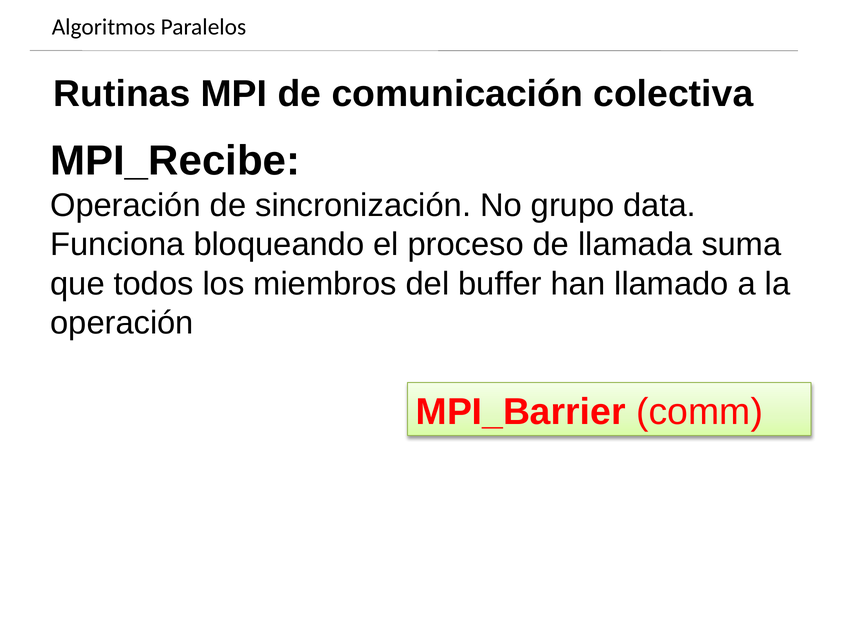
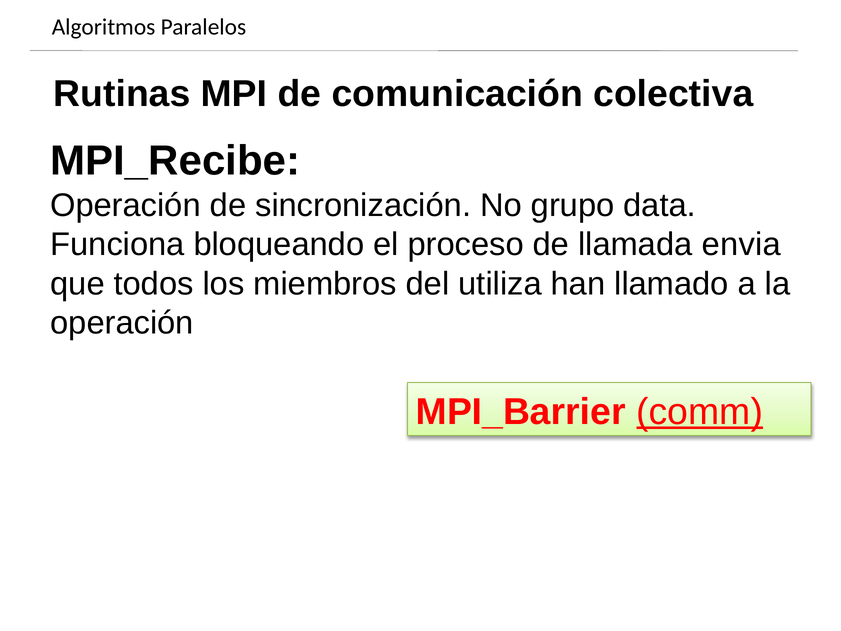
suma: suma -> envia (741, 244)
buffer: buffer -> utiliza (500, 284)
comm underline: none -> present (700, 412)
